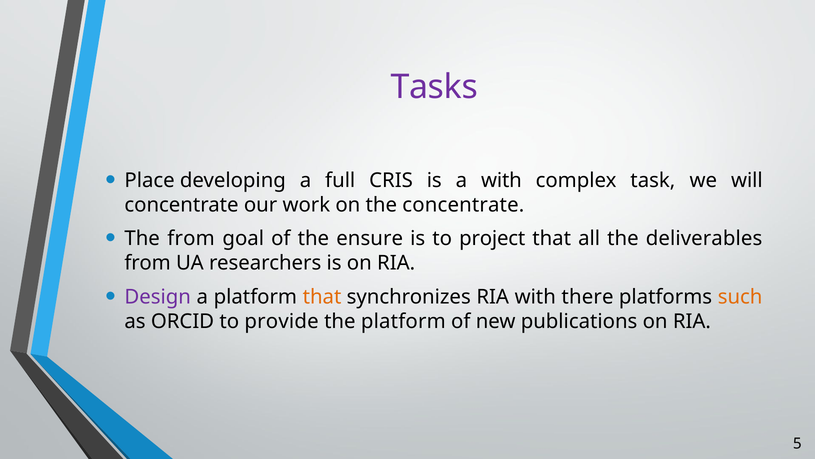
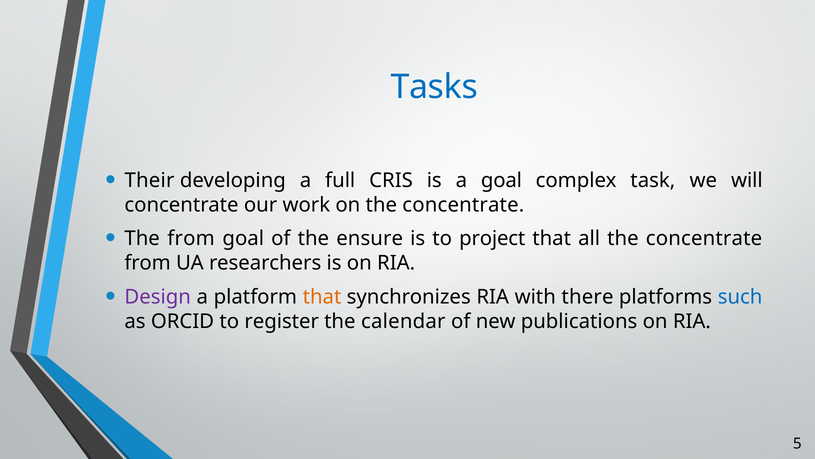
Tasks colour: purple -> blue (434, 87)
Place: Place -> Their (149, 180)
a with: with -> goal (501, 180)
all the deliverables: deliverables -> concentrate (704, 238)
such colour: orange -> blue (740, 296)
provide: provide -> register (282, 321)
the platform: platform -> calendar (403, 321)
